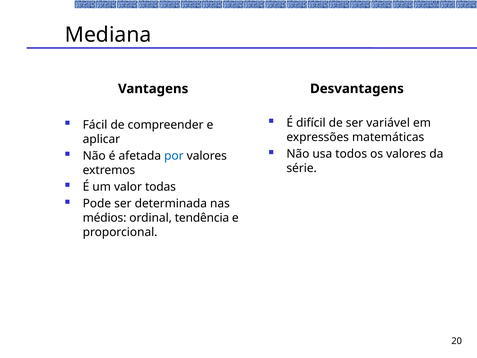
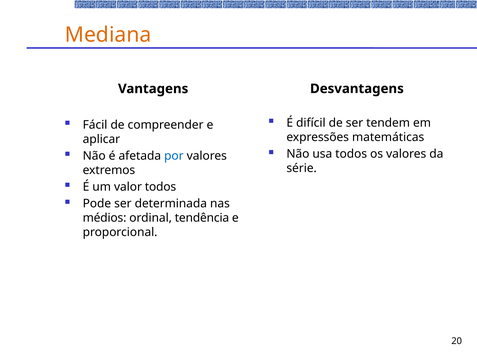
Mediana colour: black -> orange (108, 35)
variável: variável -> tendem (388, 123)
valor todas: todas -> todos (161, 187)
